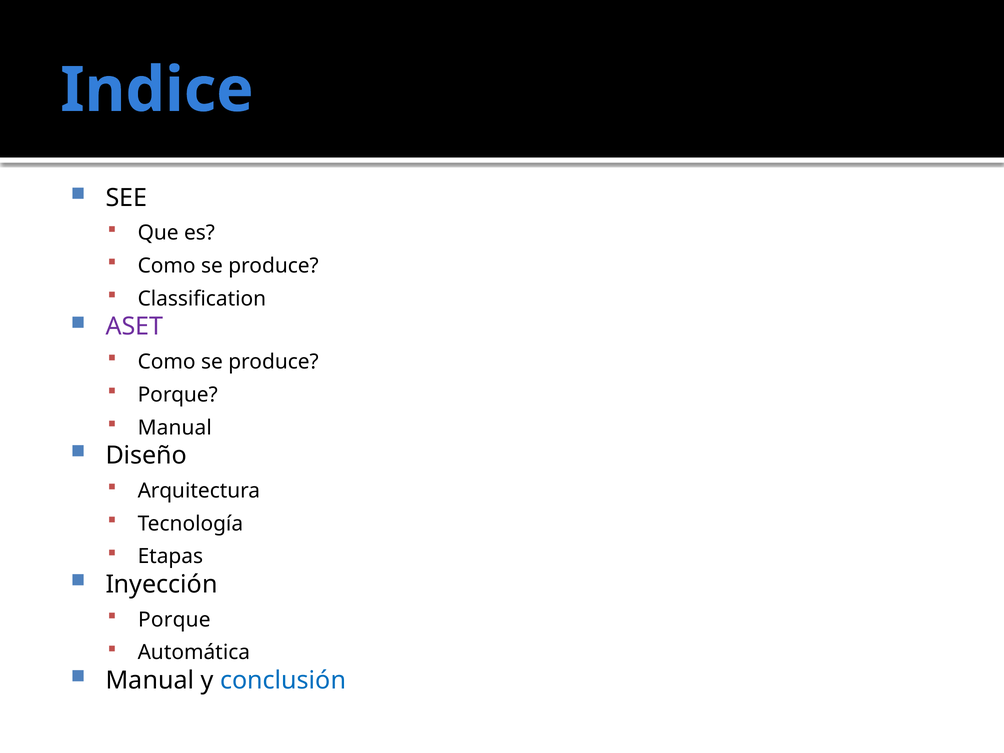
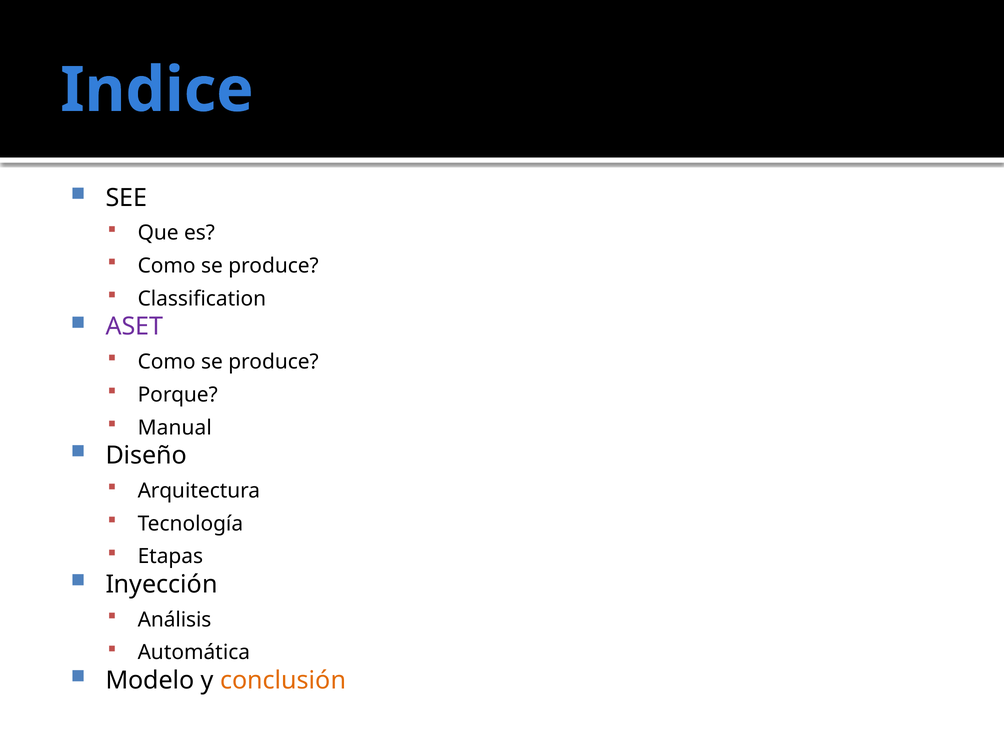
Porque: Porque -> Análisis (175, 620)
Manual: Manual -> Modelo (150, 680)
conclusión colour: blue -> orange (283, 680)
